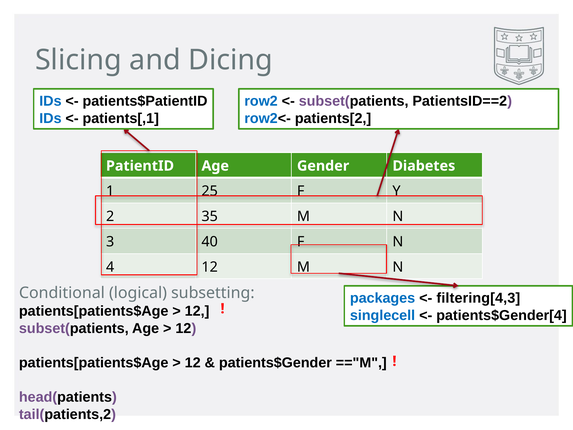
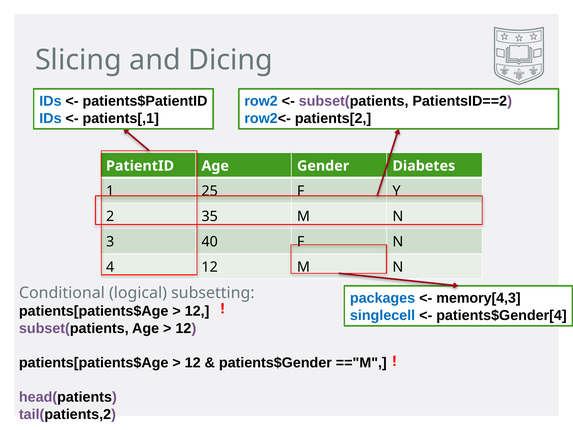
filtering[4,3: filtering[4,3 -> memory[4,3 (478, 298)
